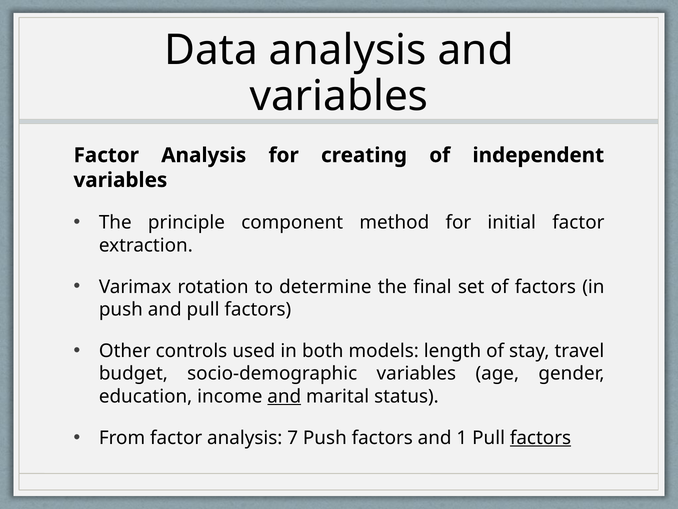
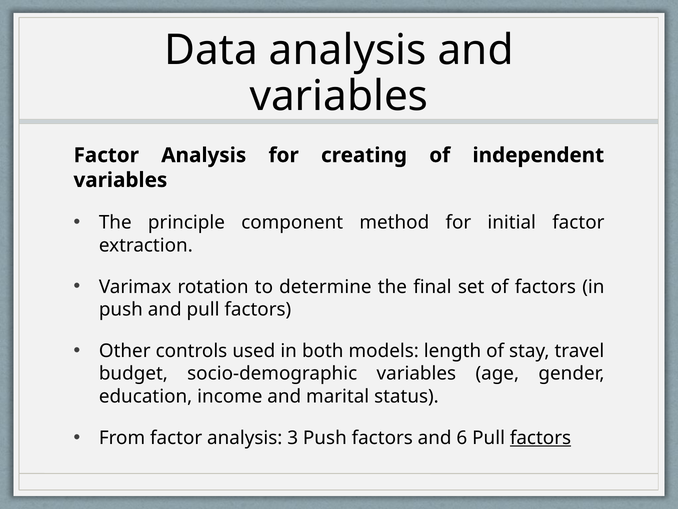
and underline: present -> none (284, 396)
7: 7 -> 3 (293, 437)
1: 1 -> 6 (462, 437)
